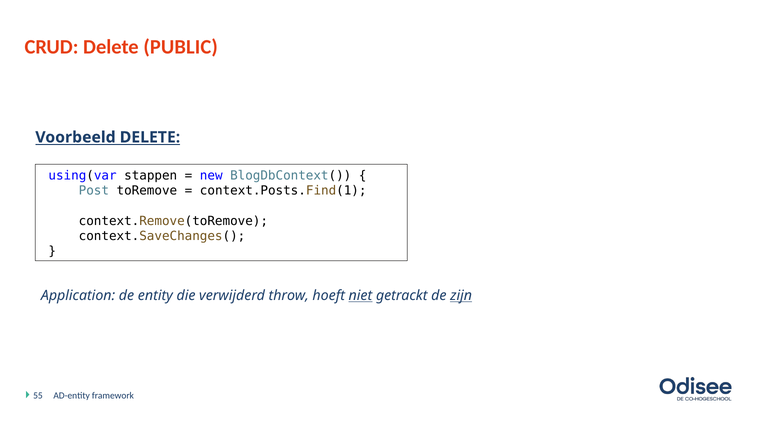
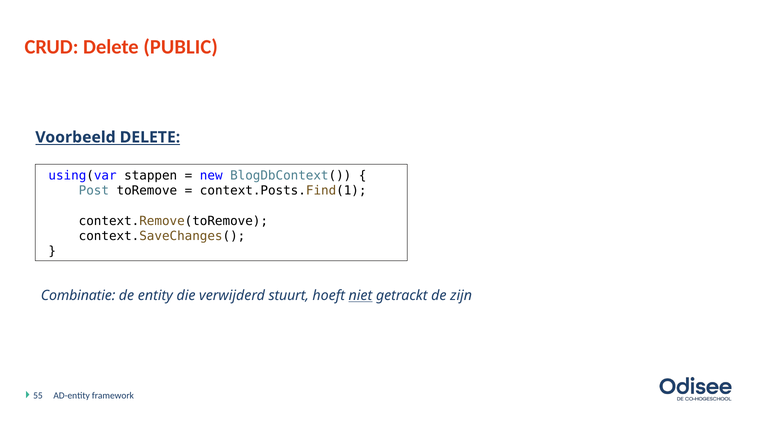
Application: Application -> Combinatie (78, 296)
throw: throw -> stuurt (289, 296)
zijn underline: present -> none (461, 296)
